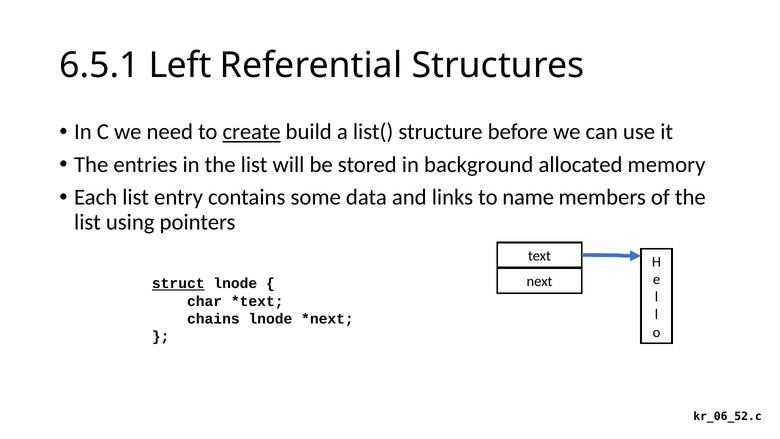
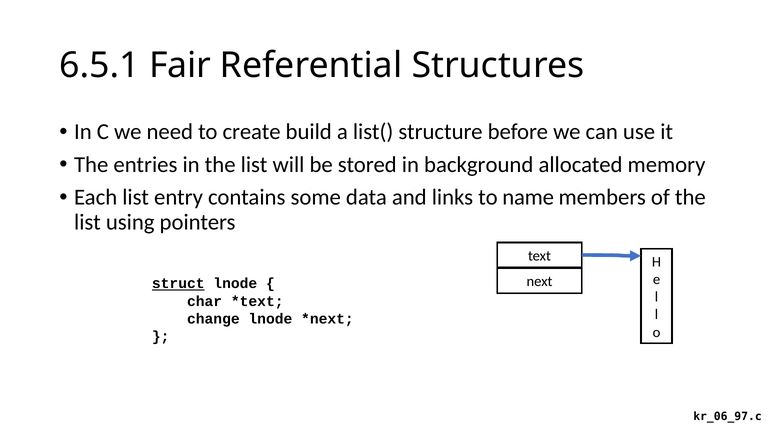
Left: Left -> Fair (180, 66)
create underline: present -> none (252, 132)
chains: chains -> change (213, 319)
kr_06_52.c: kr_06_52.c -> kr_06_97.c (728, 416)
